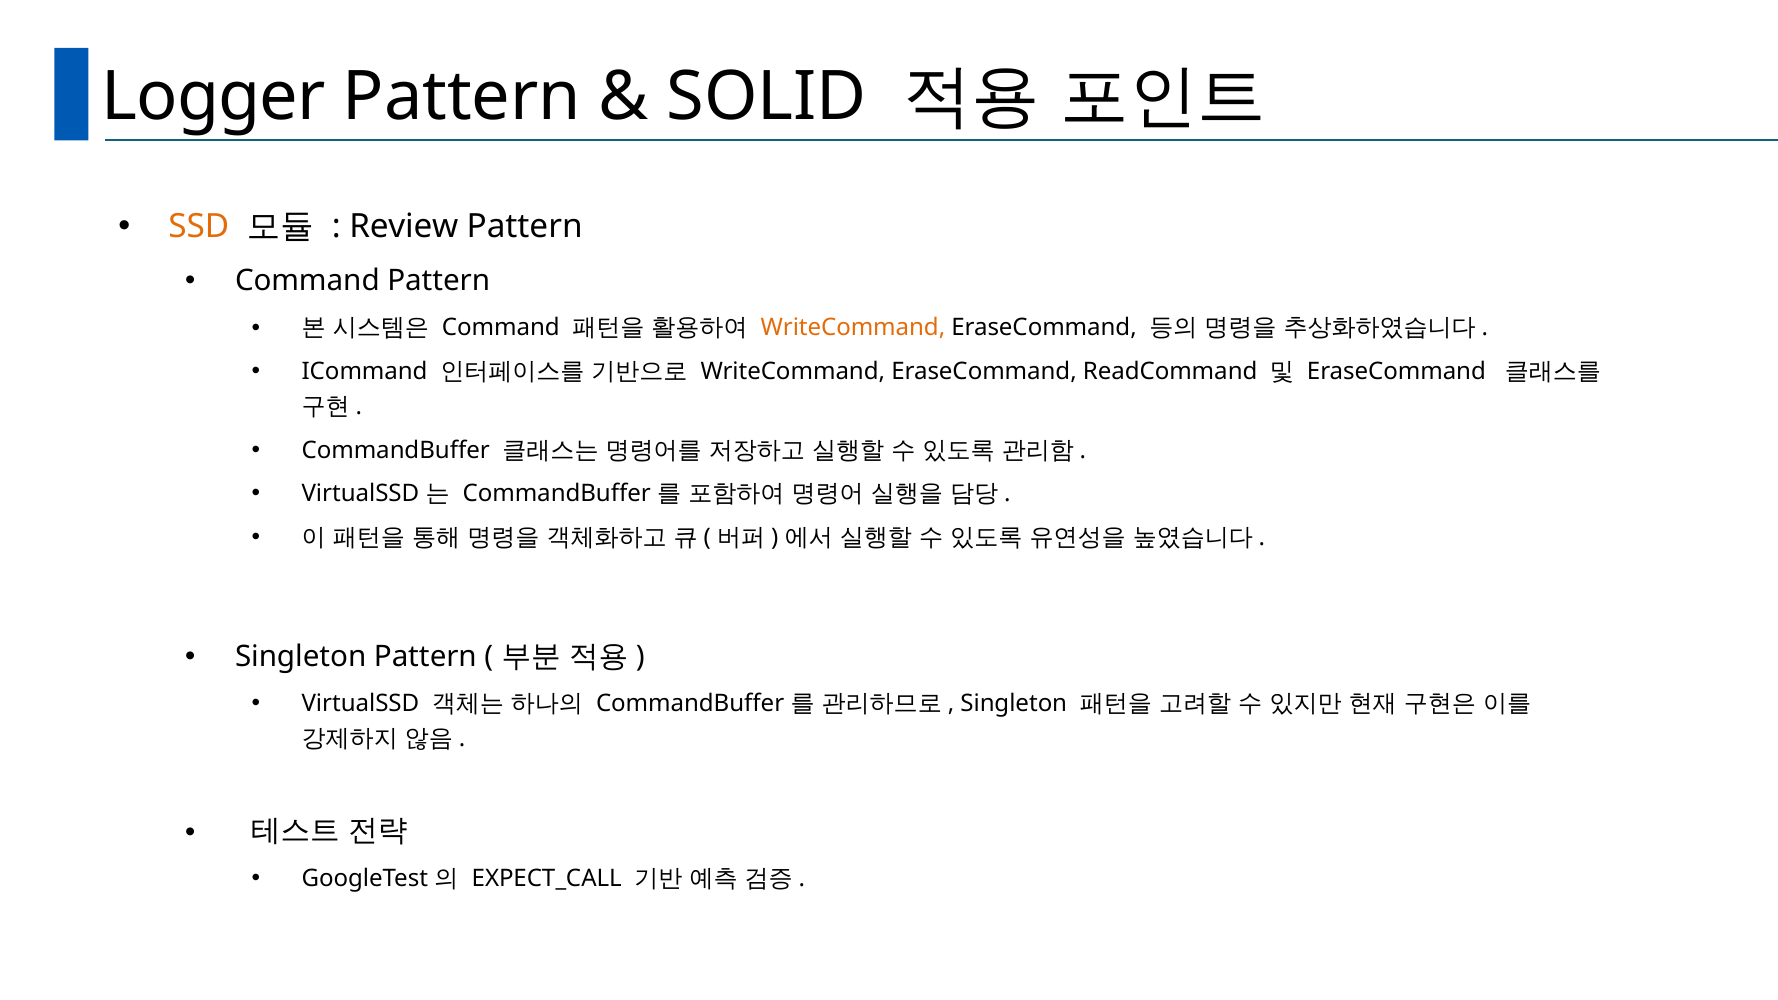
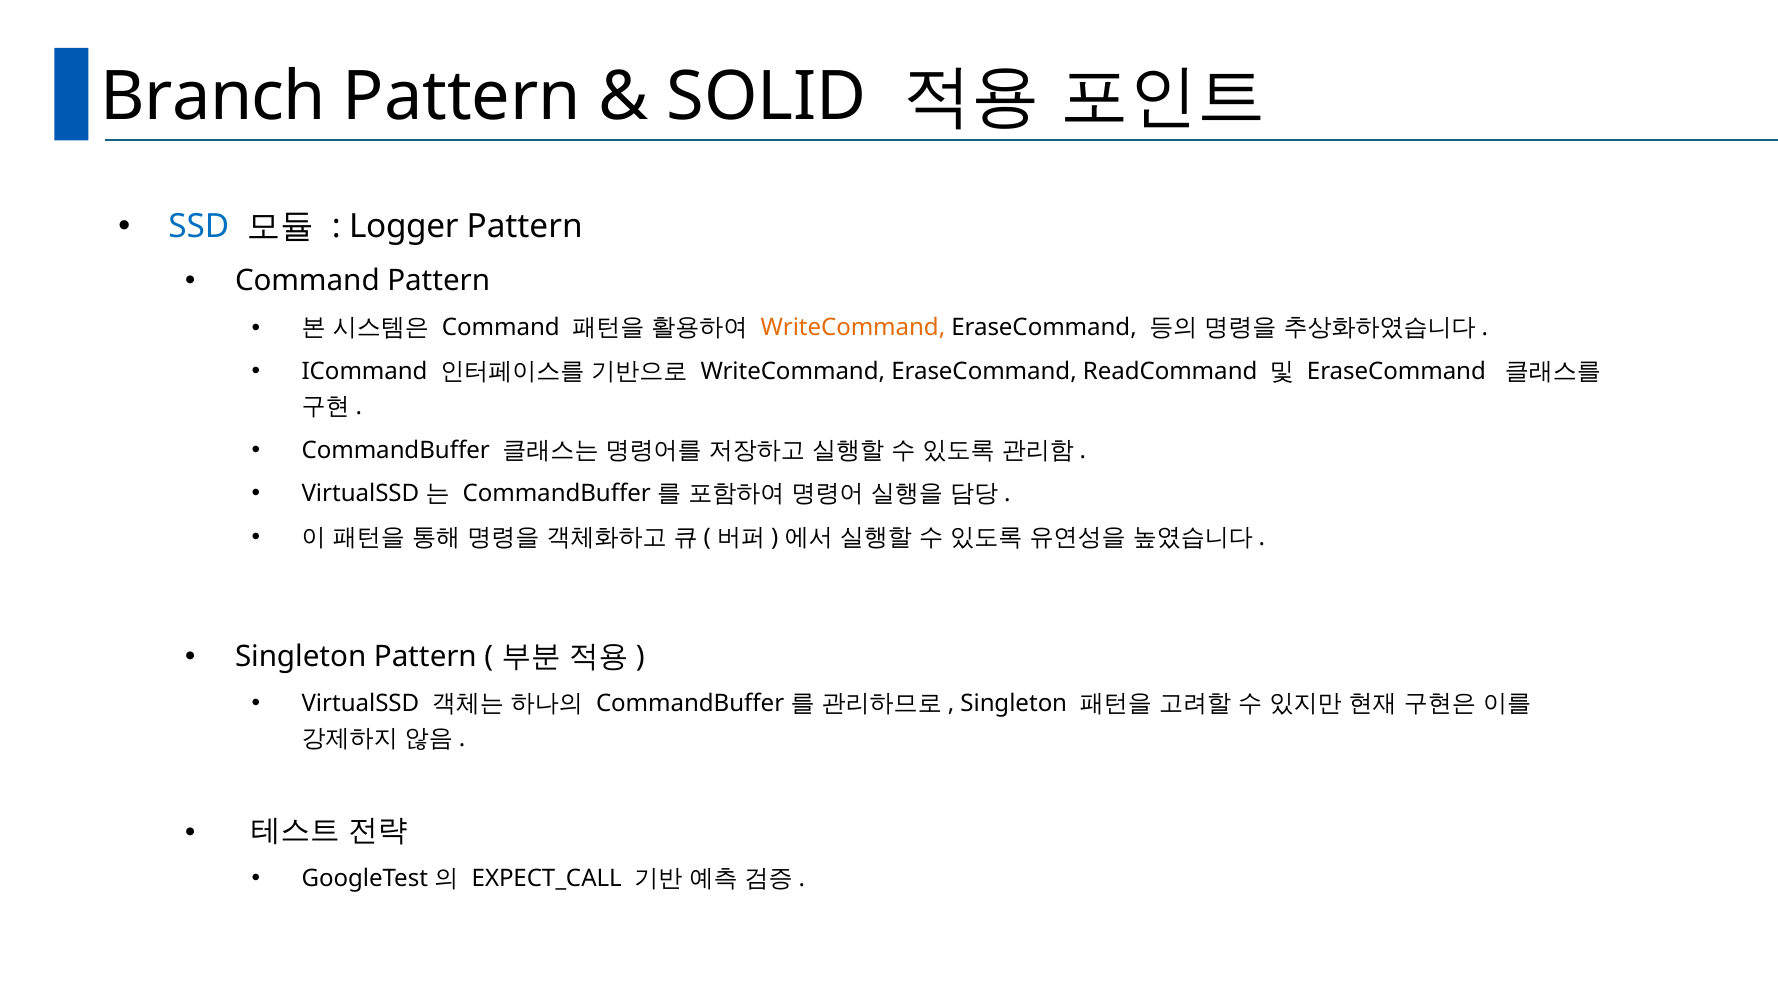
Logger: Logger -> Branch (214, 96)
SSD colour: orange -> blue (199, 227)
Review: Review -> Logger (404, 227)
